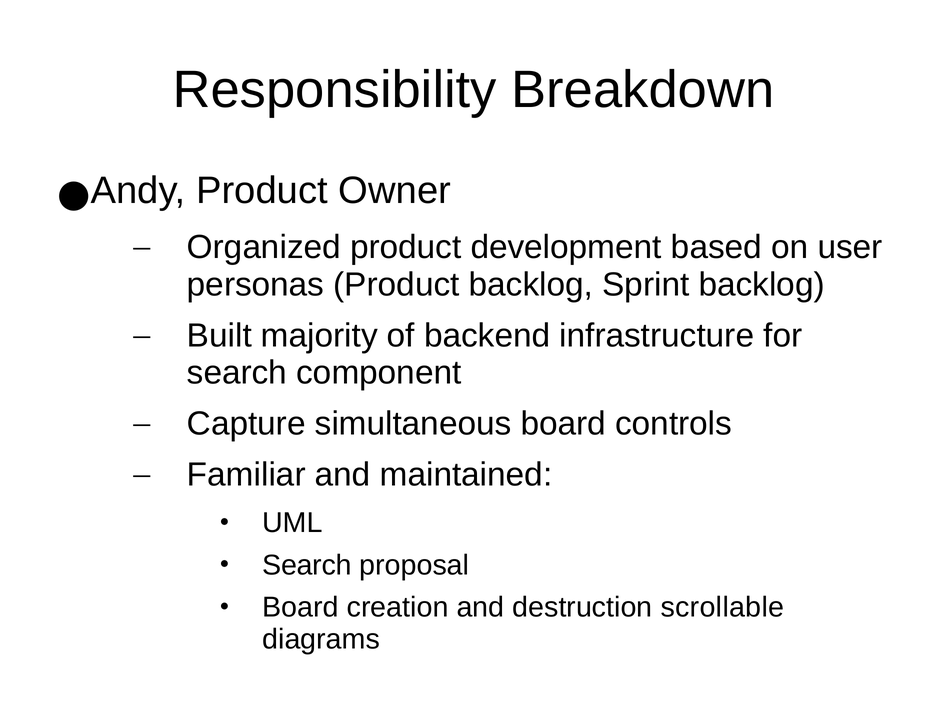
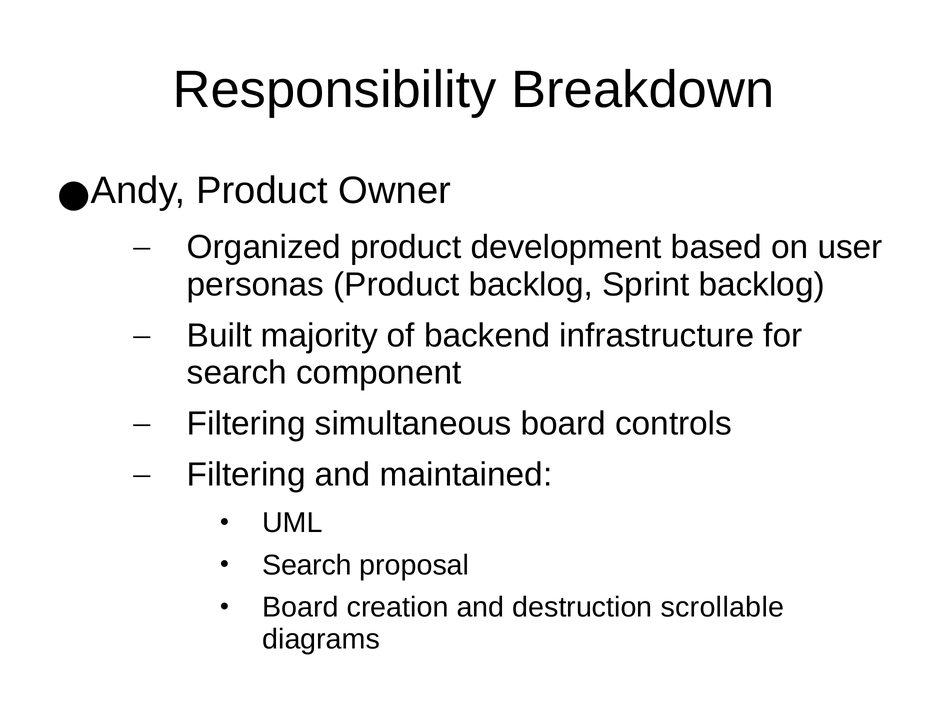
Capture: Capture -> Filtering (246, 424)
Familiar: Familiar -> Filtering (246, 475)
